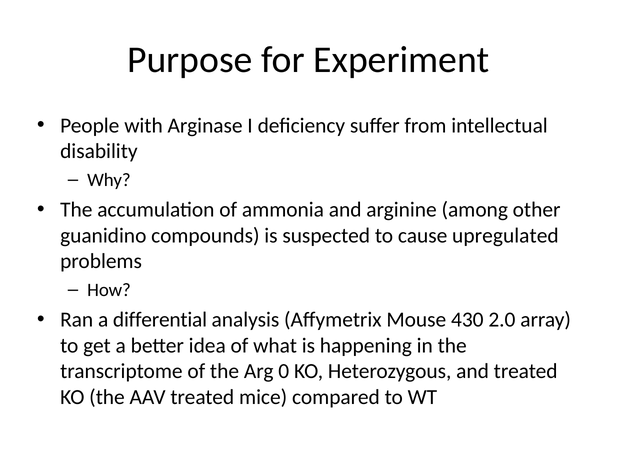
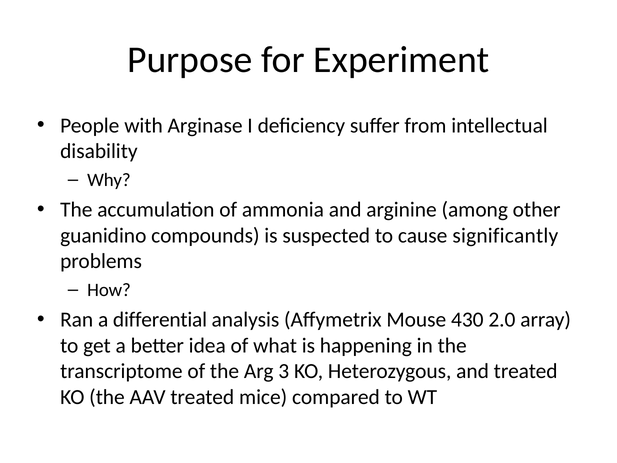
upregulated: upregulated -> significantly (505, 235)
0: 0 -> 3 (284, 371)
